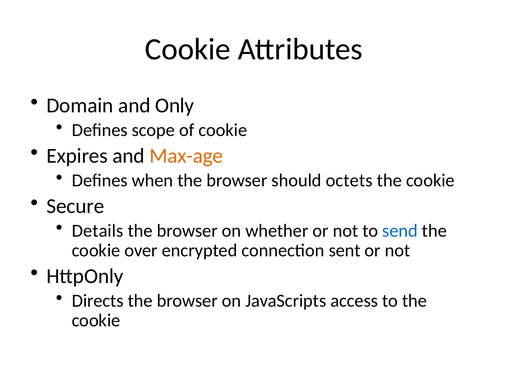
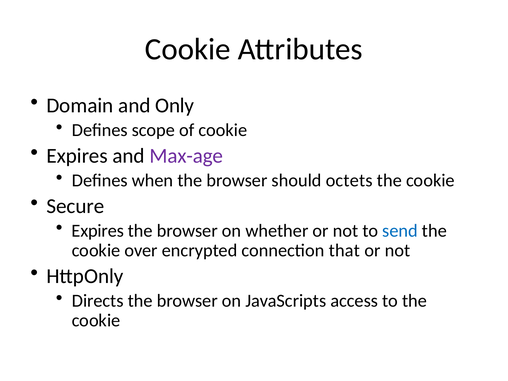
Max-age colour: orange -> purple (186, 156)
Details: Details -> Expires (98, 231)
sent: sent -> that (344, 251)
